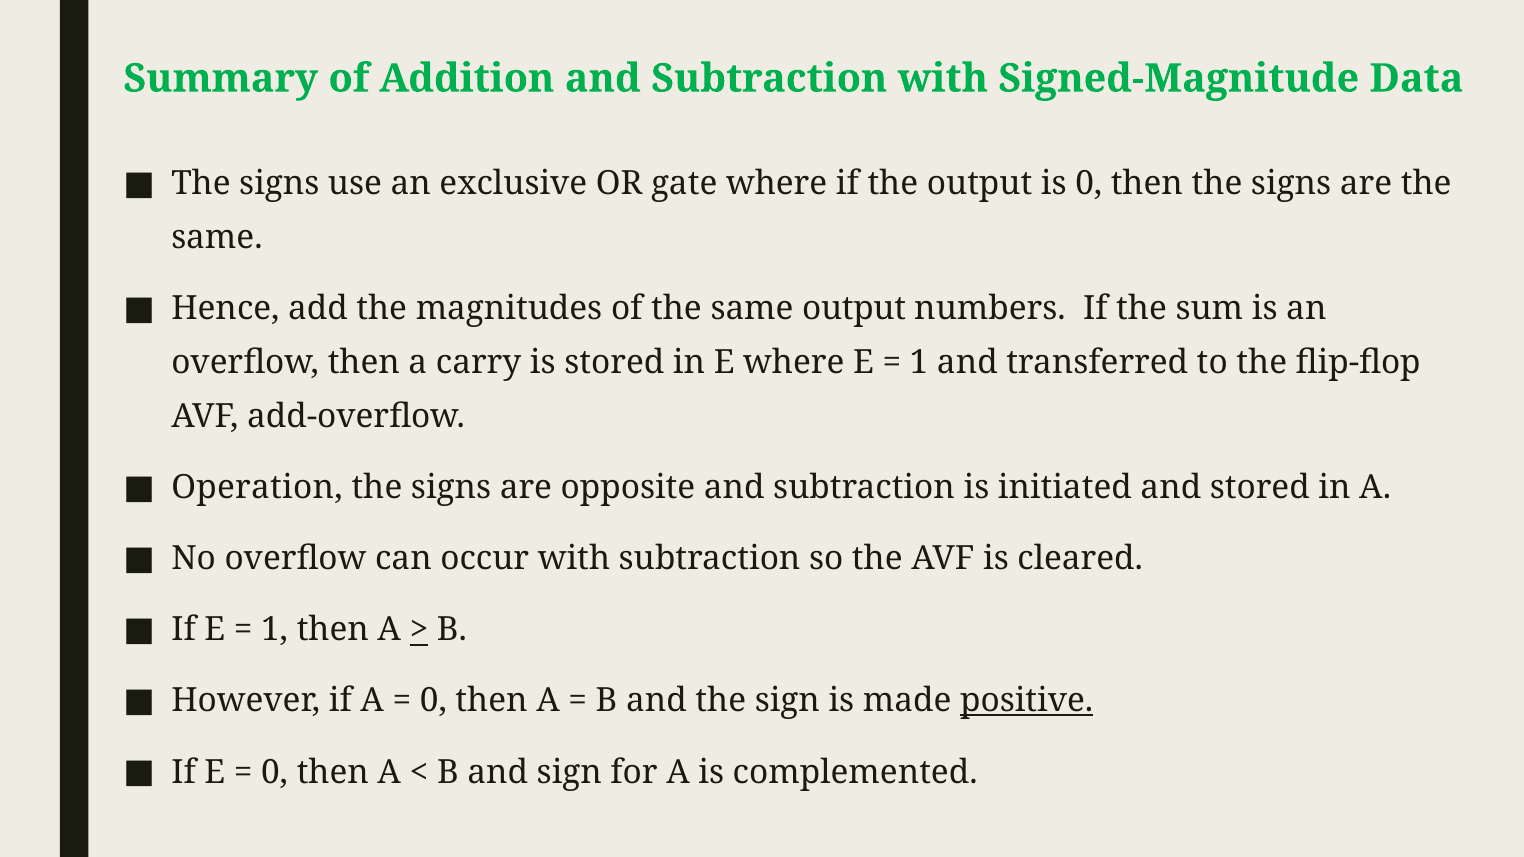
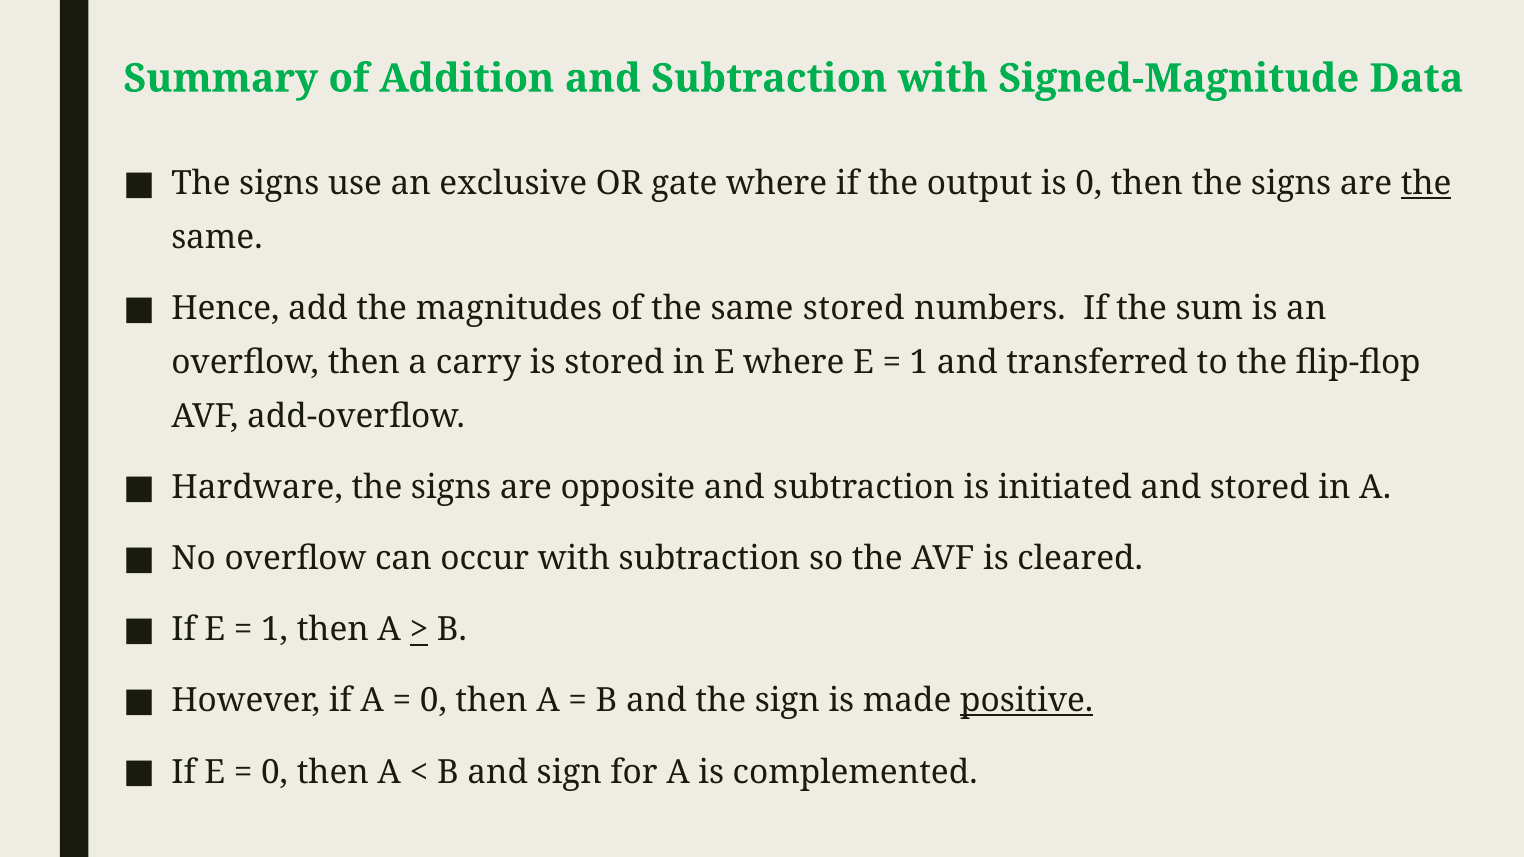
the underline: none -> present (1426, 184)
same output: output -> stored (854, 309)
Operation: Operation -> Hardware (257, 488)
